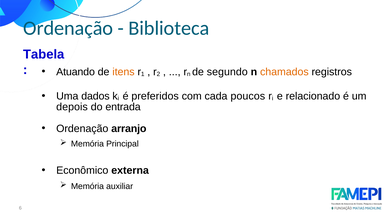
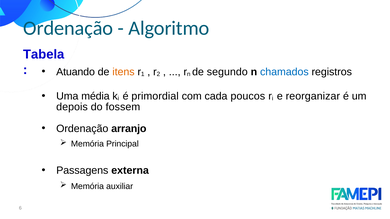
Biblioteca: Biblioteca -> Algoritmo (169, 28)
chamados colour: orange -> blue (284, 72)
dados: dados -> média (95, 96)
preferidos: preferidos -> primordial (155, 96)
relacionado: relacionado -> reorganizar (313, 96)
entrada: entrada -> fossem (123, 107)
Econômico: Econômico -> Passagens (82, 171)
